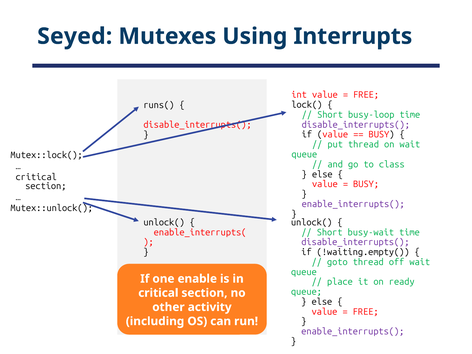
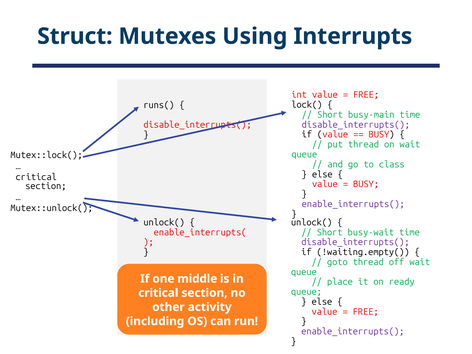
Seyed: Seyed -> Struct (75, 36)
busy-loop: busy-loop -> busy-main (371, 115)
enable: enable -> middle (197, 279)
